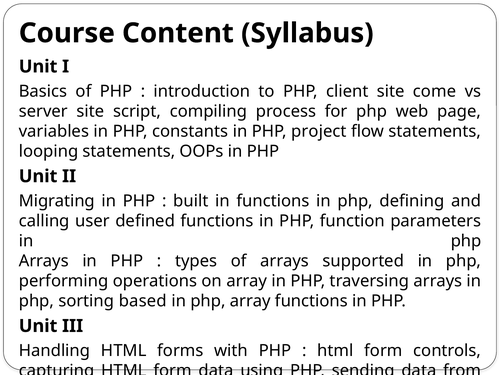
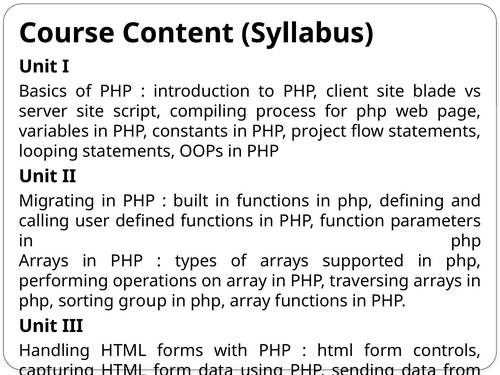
come: come -> blade (435, 91)
based: based -> group (143, 301)
